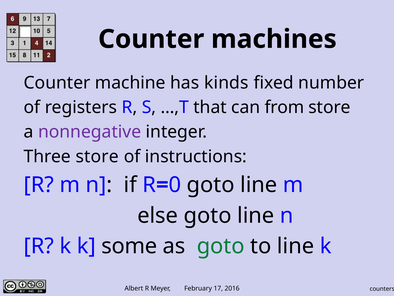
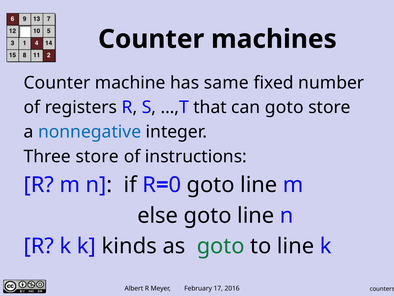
kinds: kinds -> same (226, 83)
can from: from -> goto (284, 107)
nonnegative colour: purple -> blue (90, 132)
some: some -> kinds (129, 246)
